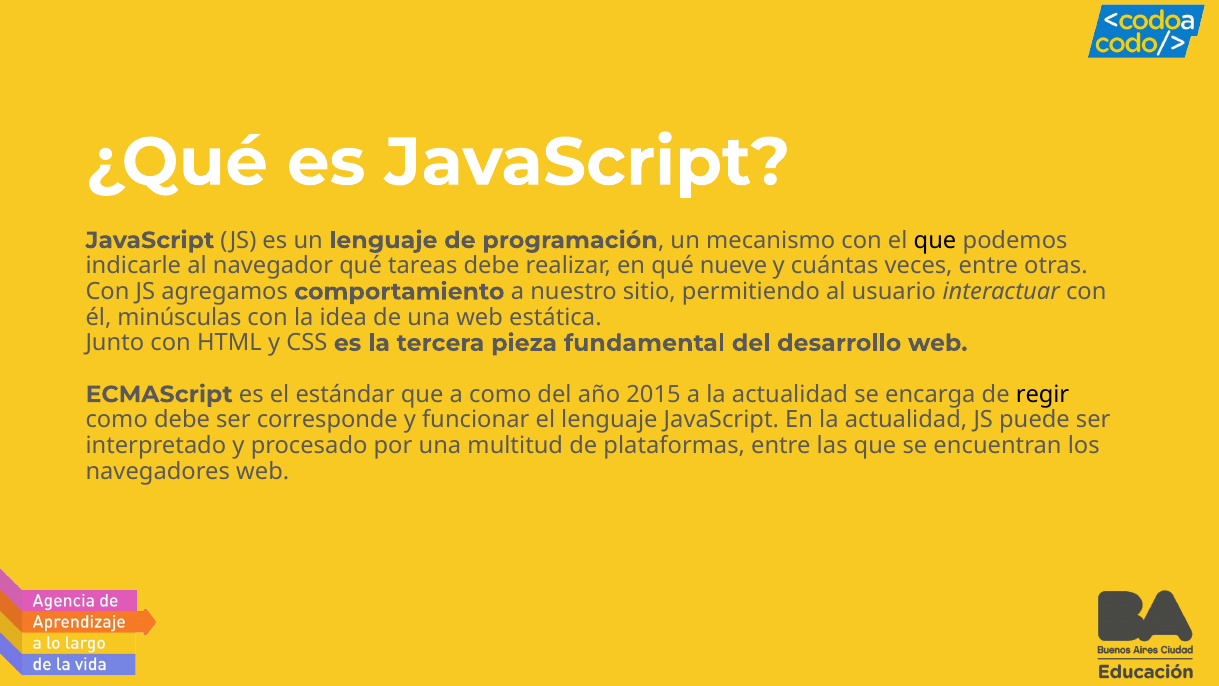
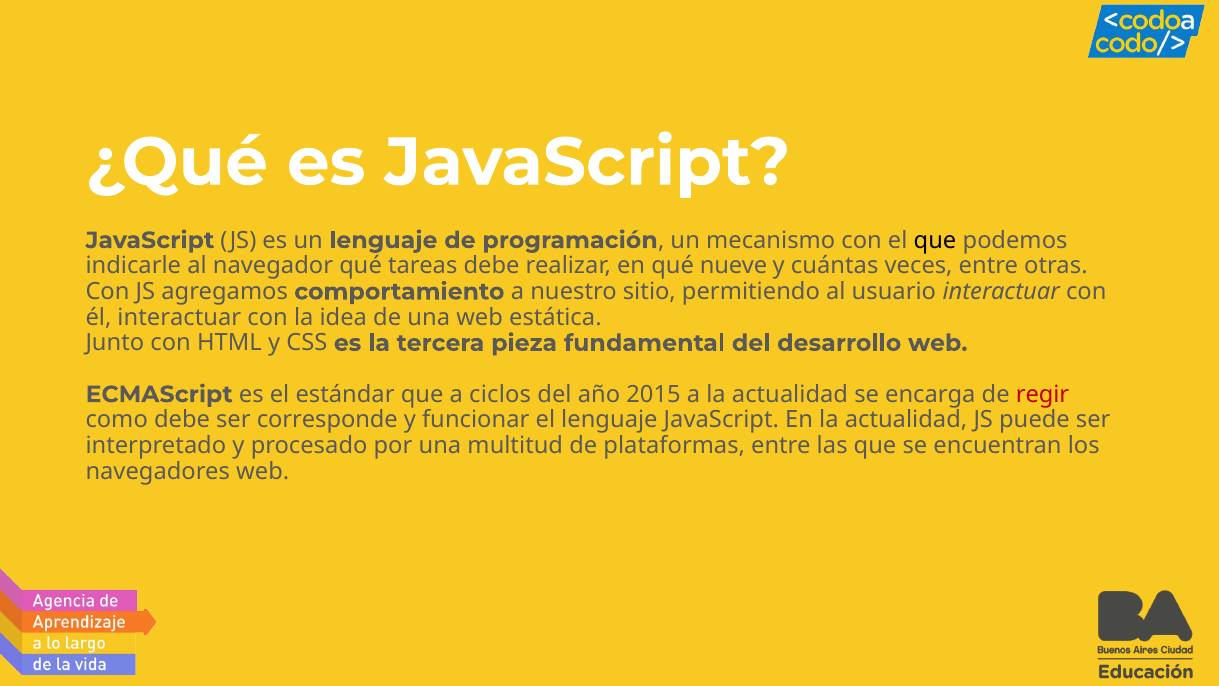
él minúsculas: minúsculas -> interactuar (179, 317)
a como: como -> ciclos (500, 394)
regir colour: black -> red (1043, 394)
